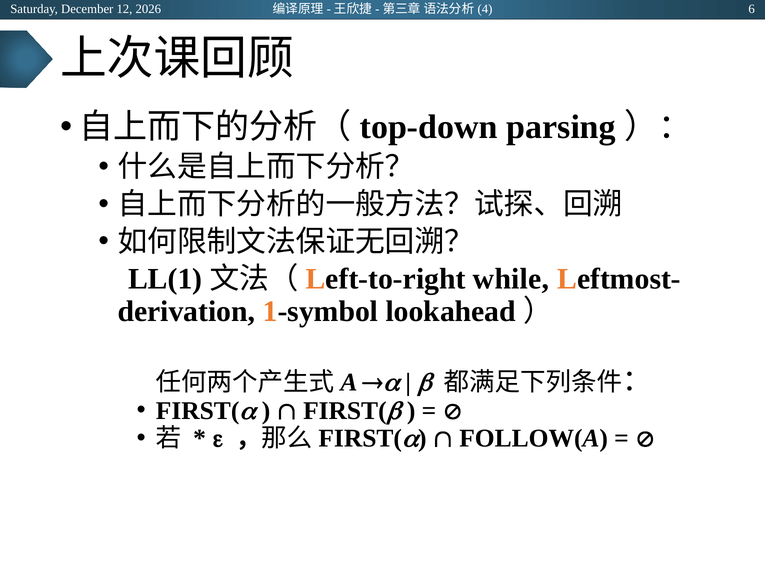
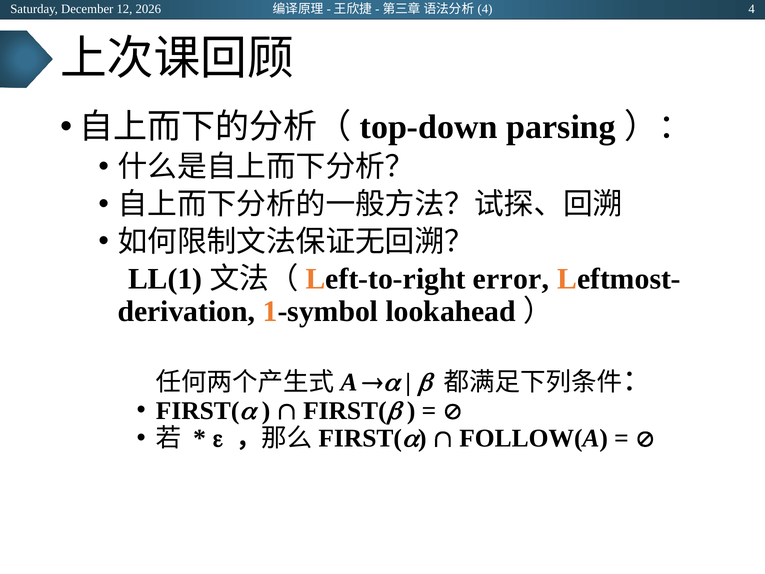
6: 6 -> 4 (752, 9)
while: while -> error (511, 279)
